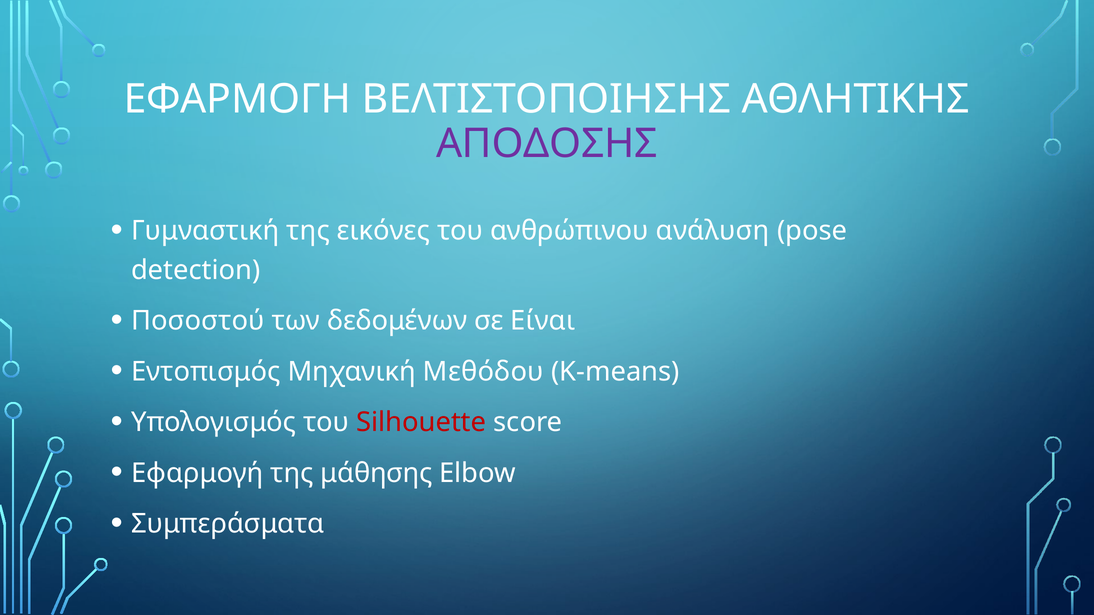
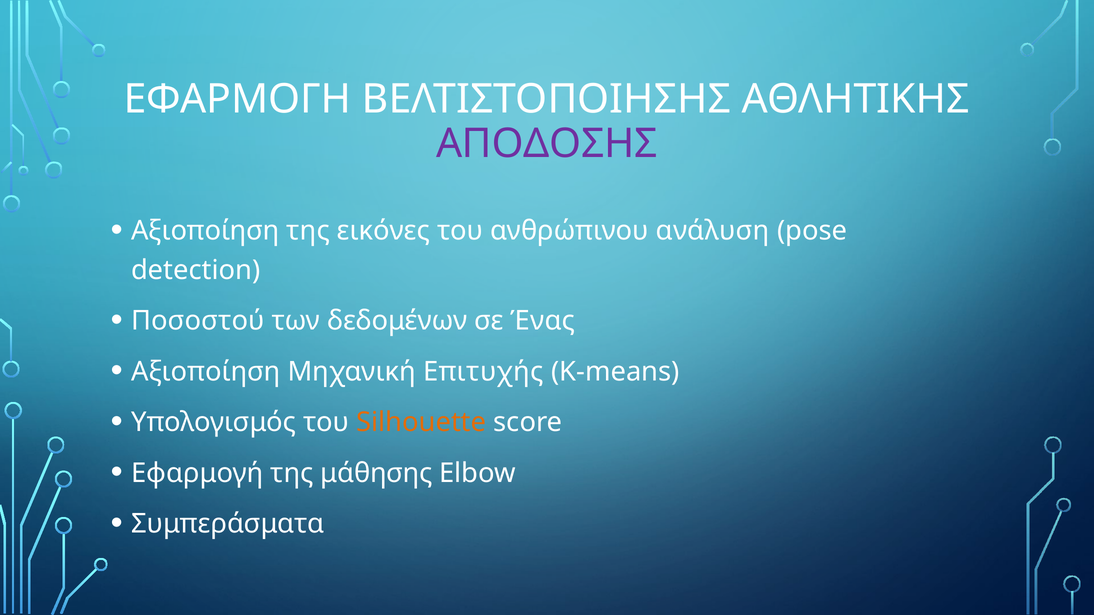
Γυμναστική: Γυμναστική -> Αξιοποίηση (205, 231)
Είναι: Είναι -> Ένας (543, 321)
Εντοπισμός: Εντοπισμός -> Αξιοποίηση (206, 372)
Μεθόδου: Μεθόδου -> Επιτυχής (483, 372)
Silhouette colour: red -> orange (421, 423)
